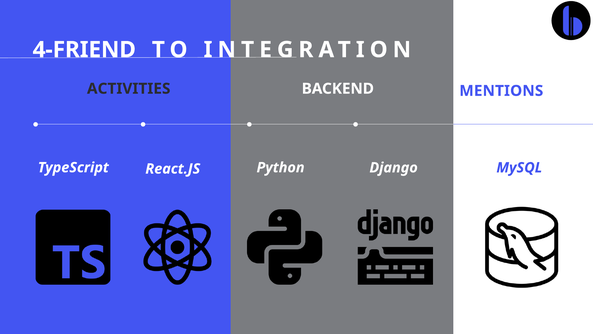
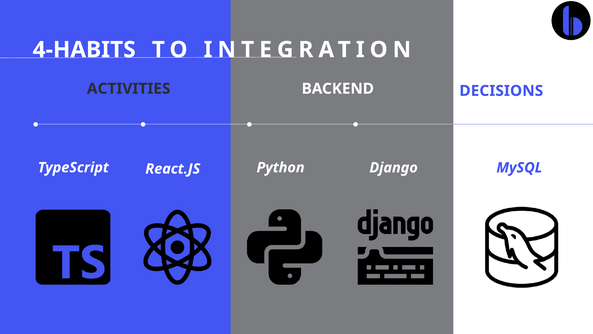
4-FRIEND: 4-FRIEND -> 4-HABITS (84, 50)
MENTIONS: MENTIONS -> DECISIONS (501, 91)
